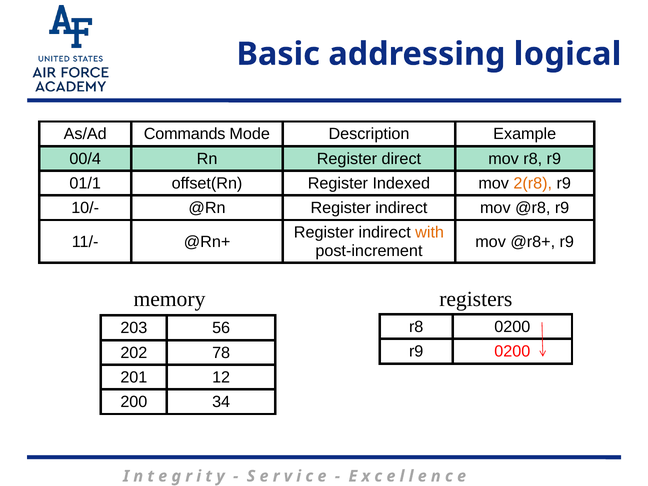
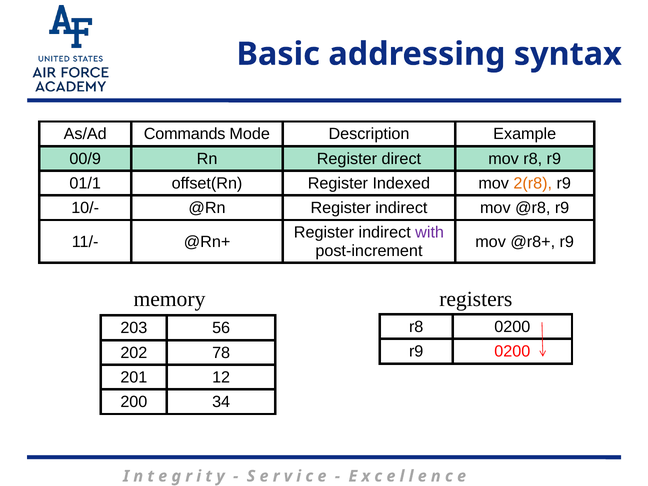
logical: logical -> syntax (568, 54)
00/4: 00/4 -> 00/9 (85, 159)
with colour: orange -> purple (430, 233)
